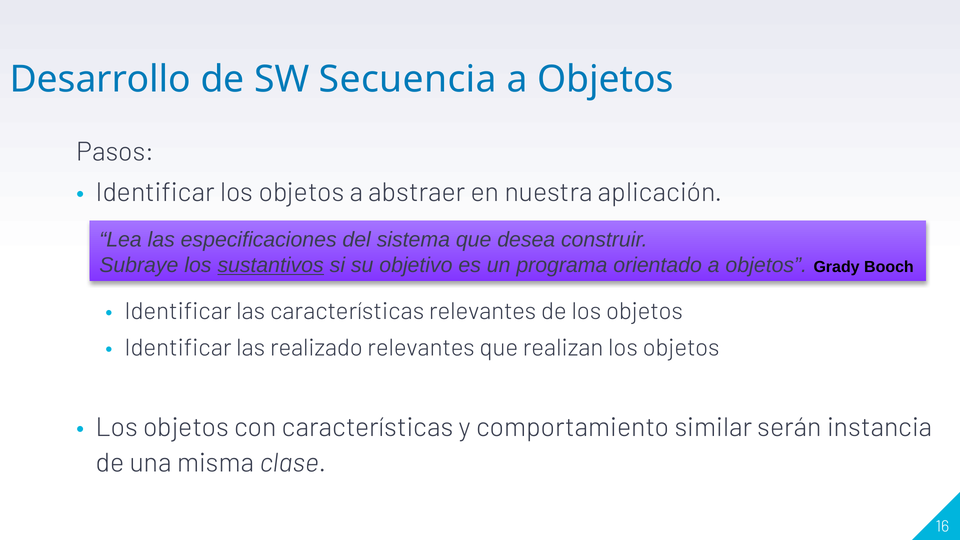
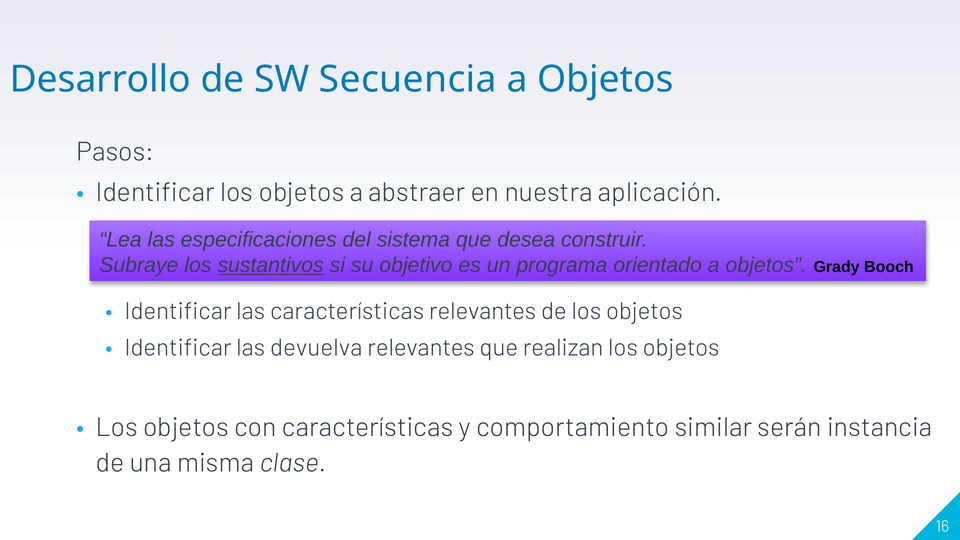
realizado: realizado -> devuelva (316, 348)
